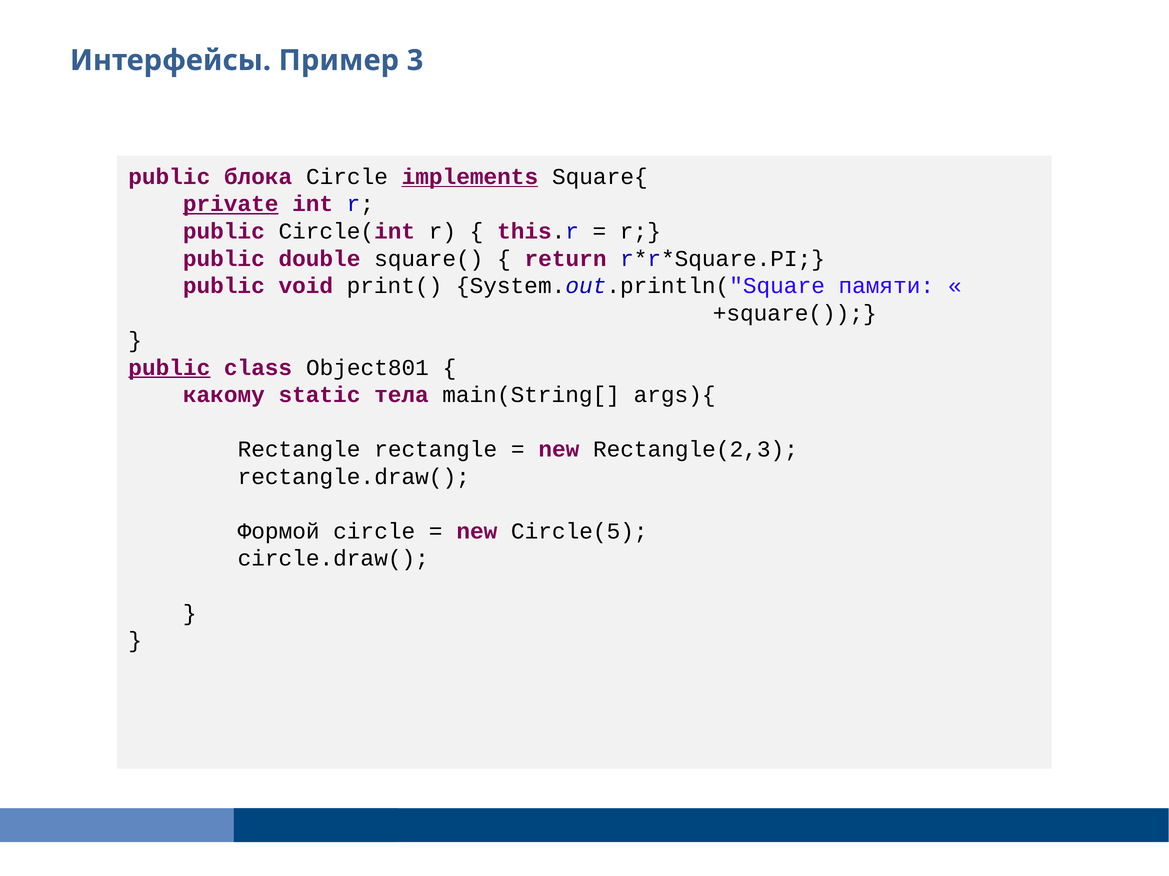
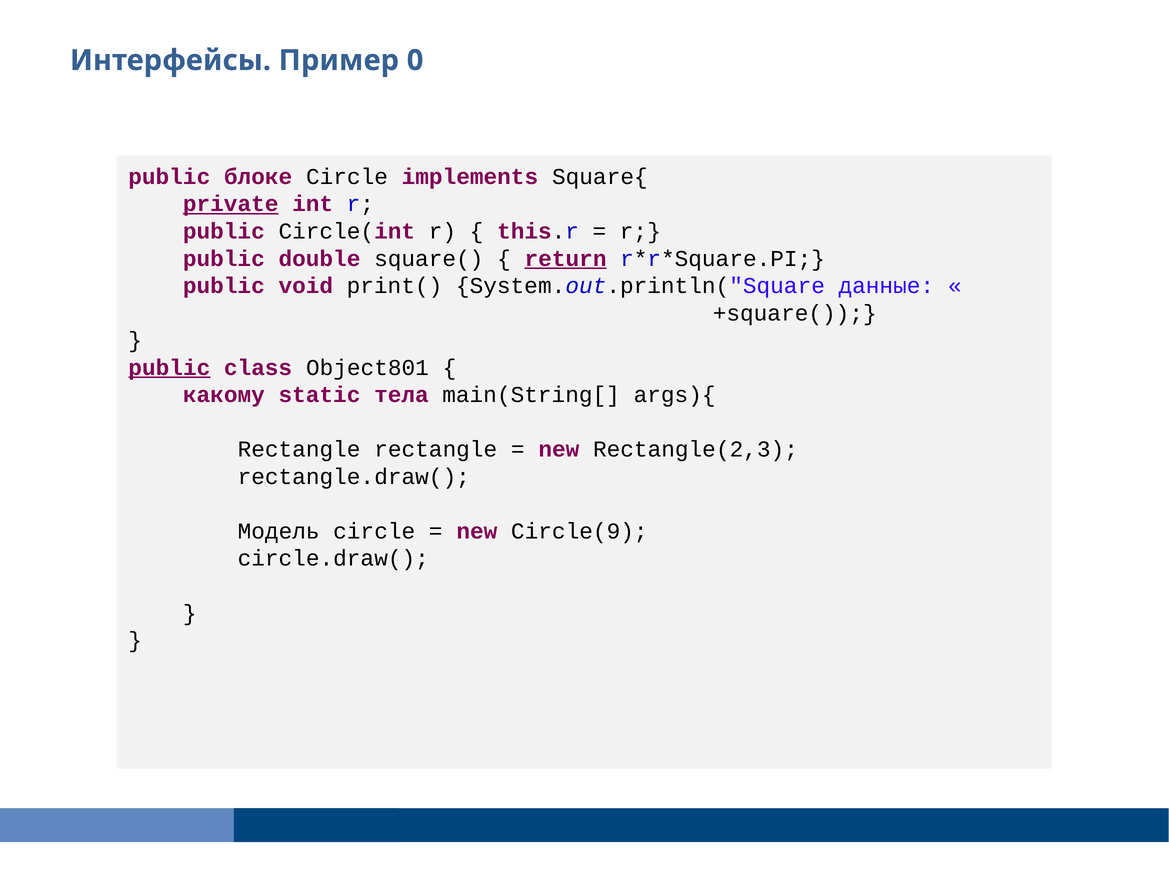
3: 3 -> 0 (415, 60)
блока: блока -> блоке (258, 177)
implements underline: present -> none (470, 177)
return underline: none -> present (566, 259)
памяти: памяти -> данные (886, 286)
Формой: Формой -> Модель (279, 532)
Circle(5: Circle(5 -> Circle(9 (579, 532)
